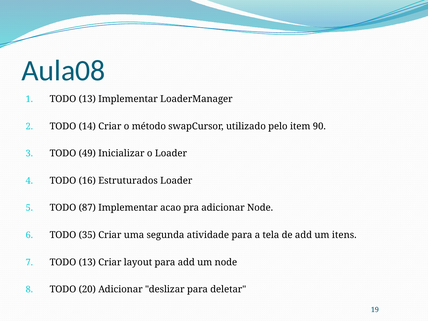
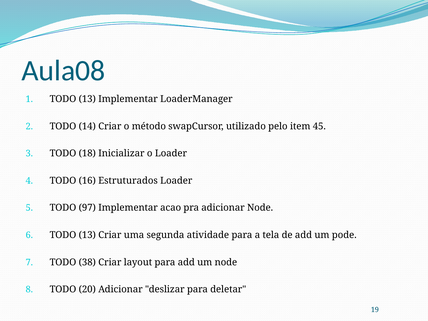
90: 90 -> 45 (319, 126)
49: 49 -> 18 (87, 153)
87: 87 -> 97 (87, 208)
35: 35 -> 13 (87, 235)
itens: itens -> pode (344, 235)
13: 13 -> 38 (87, 262)
